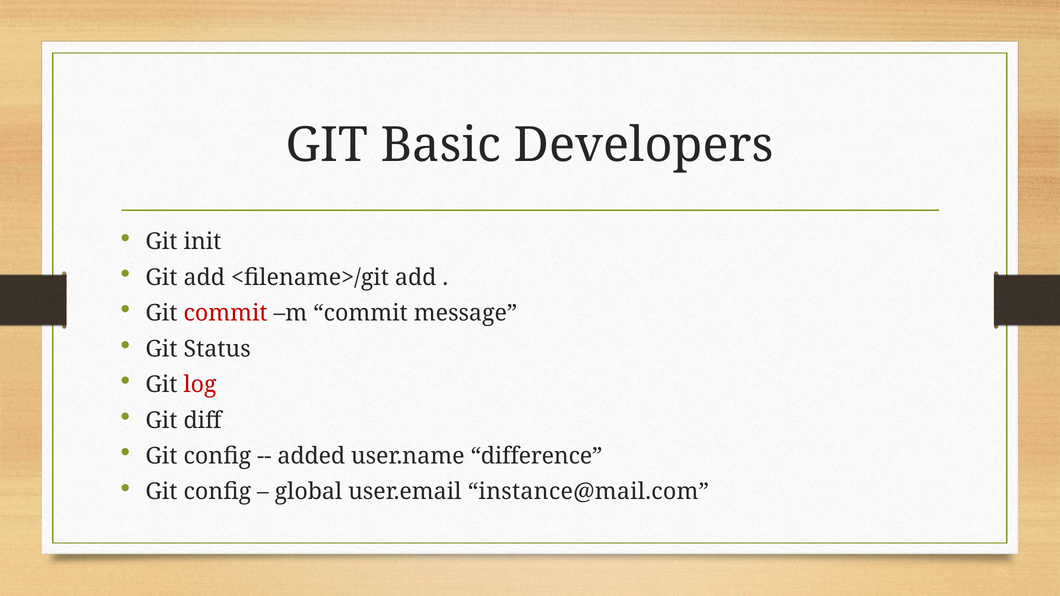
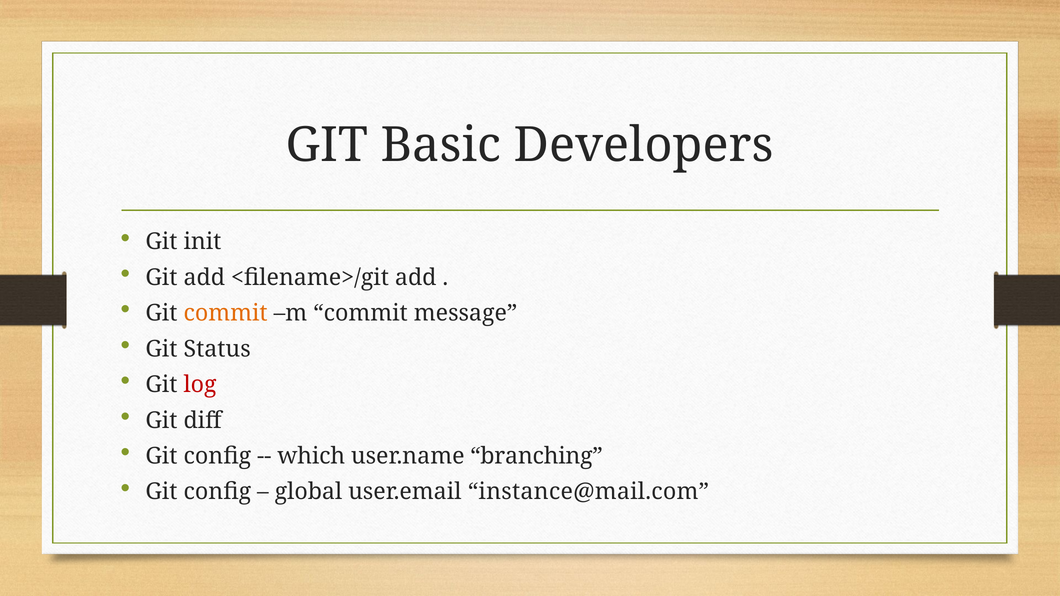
commit colour: red -> orange (226, 313)
added: added -> which (311, 456)
difference: difference -> branching (537, 456)
